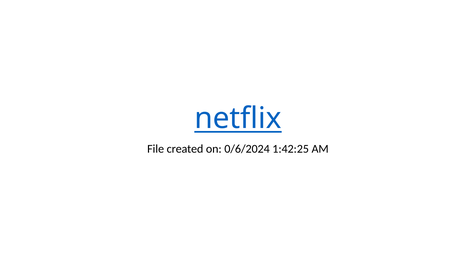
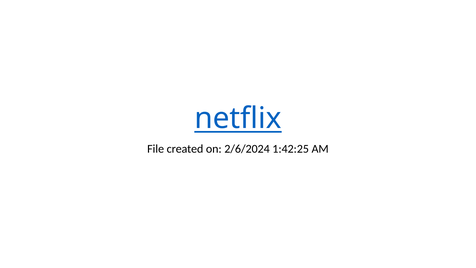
0/6/2024: 0/6/2024 -> 2/6/2024 (247, 149)
